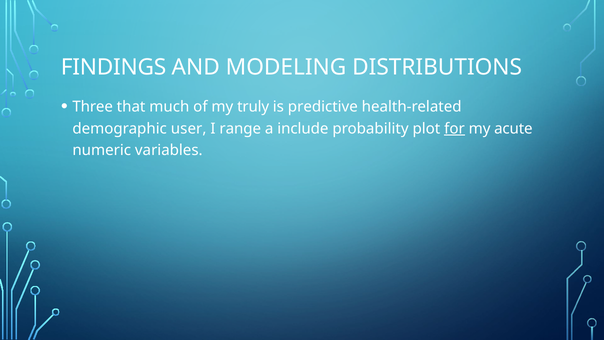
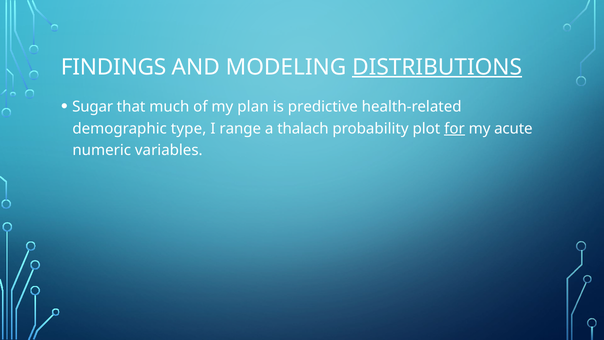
DISTRIBUTIONS underline: none -> present (437, 67)
Three: Three -> Sugar (93, 107)
truly: truly -> plan (253, 107)
user: user -> type (189, 129)
include: include -> thalach (303, 129)
